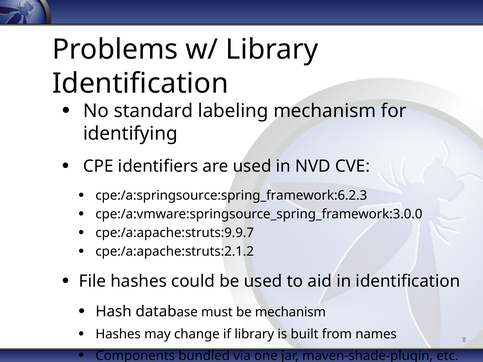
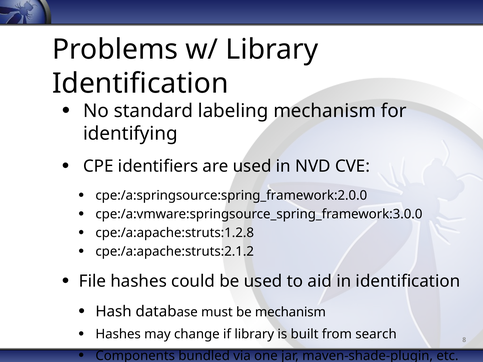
cpe:/a:springsource:spring_framework:6.2.3: cpe:/a:springsource:spring_framework:6.2.3 -> cpe:/a:springsource:spring_framework:2.0.0 (231, 196)
cpe:/a:apache:struts:9.9.7: cpe:/a:apache:struts:9.9.7 -> cpe:/a:apache:struts:1.2.8 (175, 233)
names: names -> search (376, 334)
